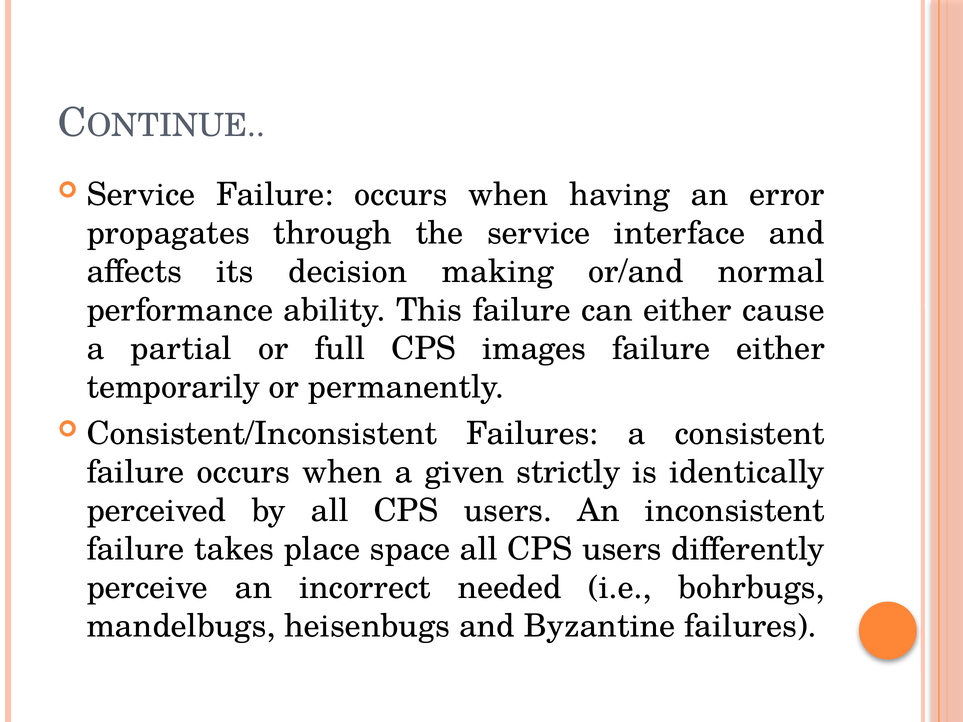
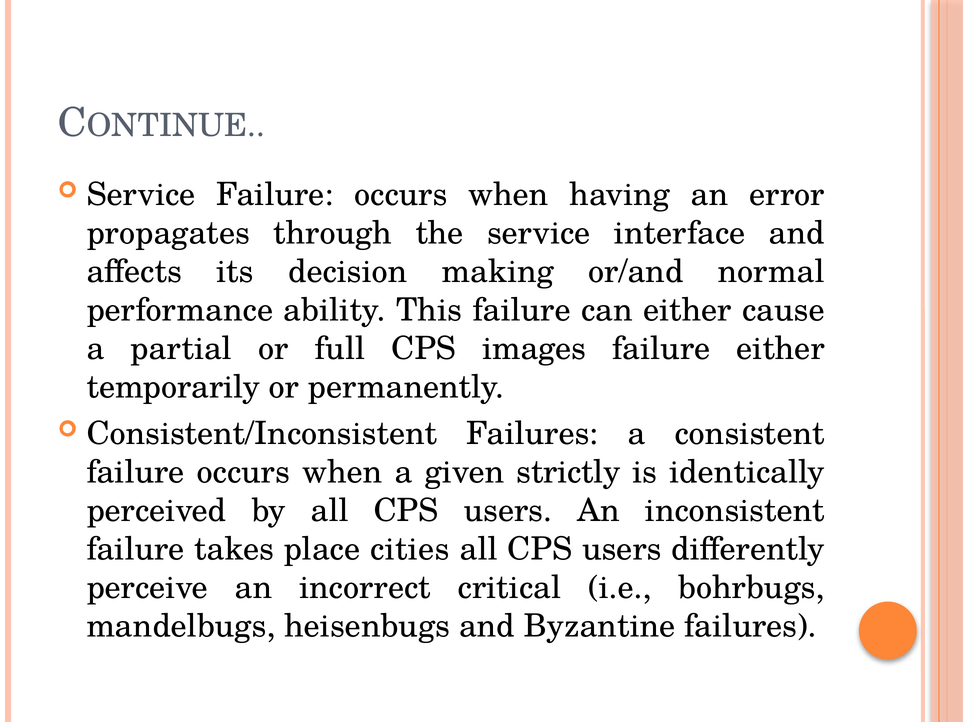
space: space -> cities (410, 549)
needed: needed -> critical (510, 588)
